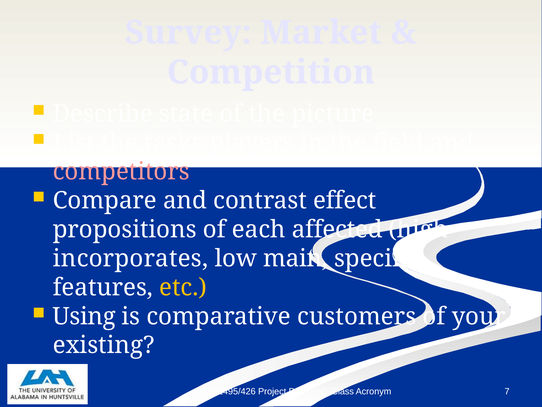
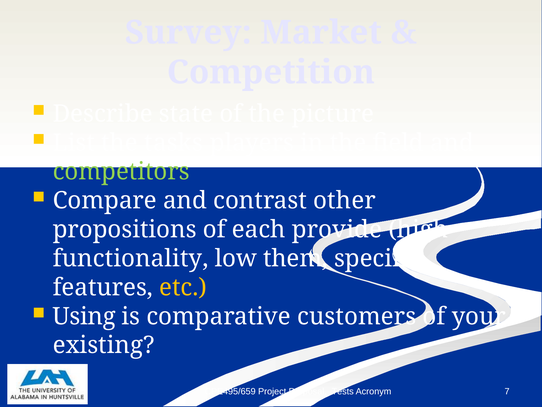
competitors colour: pink -> light green (121, 171)
effect: effect -> other (345, 200)
affected: affected -> provide (337, 229)
incorporates: incorporates -> functionality (131, 258)
main: main -> them (296, 258)
CPE495/426: CPE495/426 -> CPE495/659 (230, 391)
Class: Class -> Tests (343, 391)
